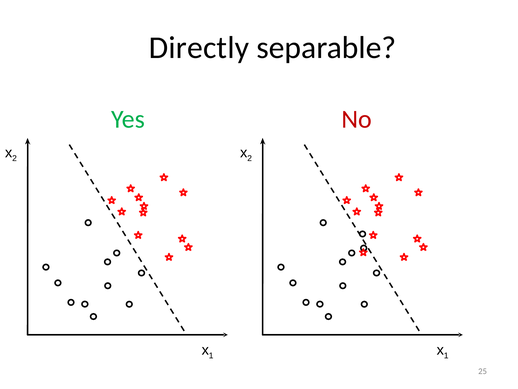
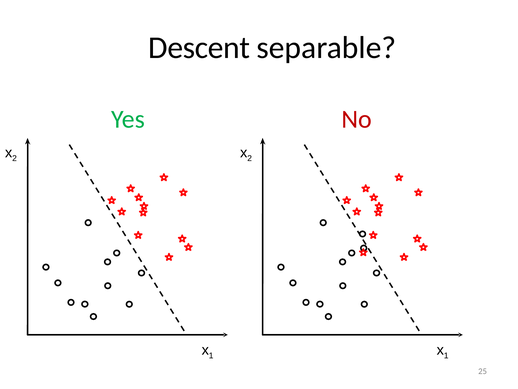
Directly: Directly -> Descent (199, 48)
